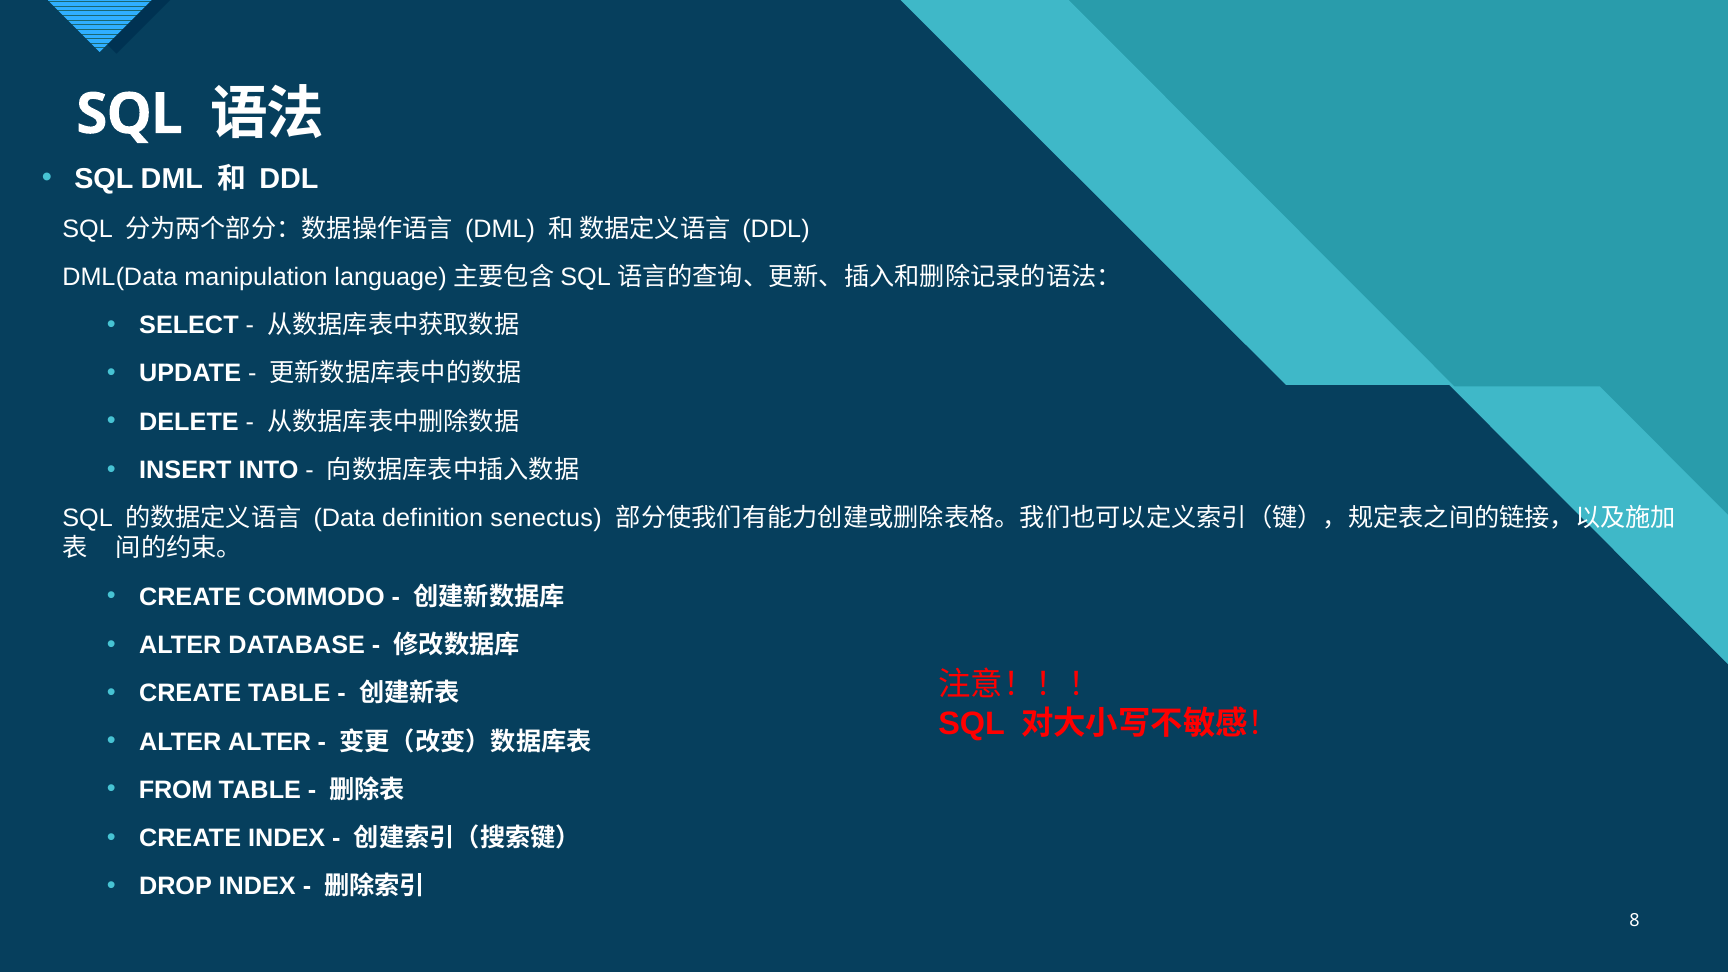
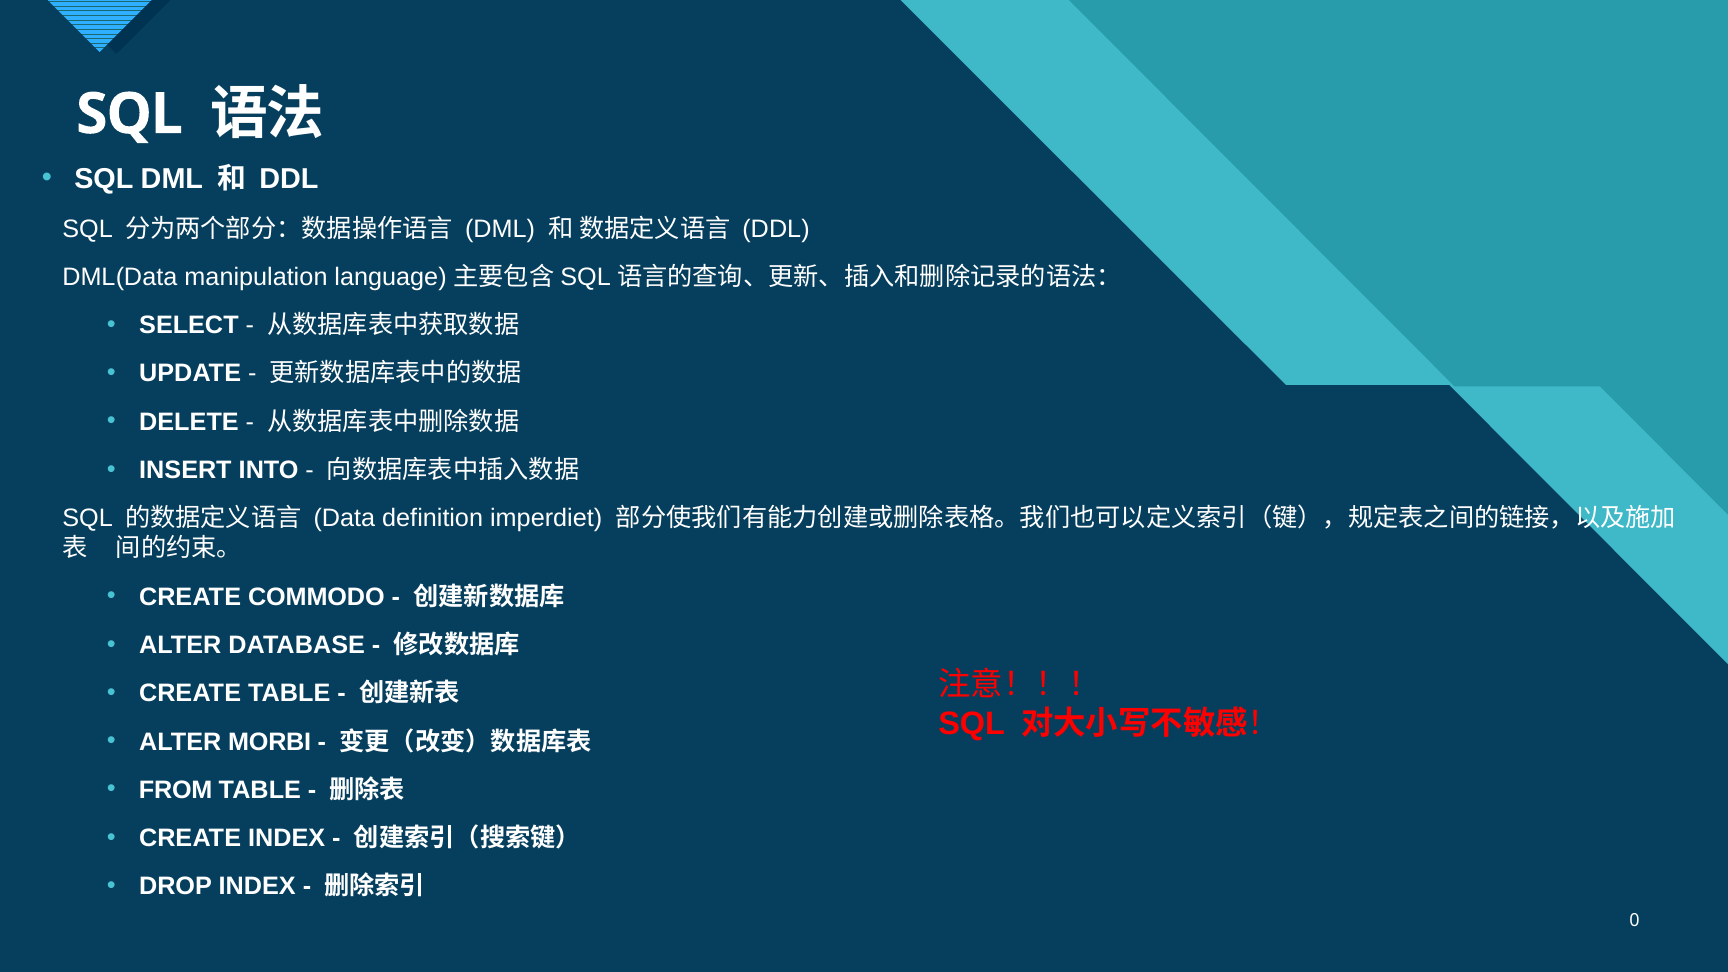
senectus: senectus -> imperdiet (546, 518)
ALTER ALTER: ALTER -> MORBI (270, 742)
8: 8 -> 0 (1634, 921)
